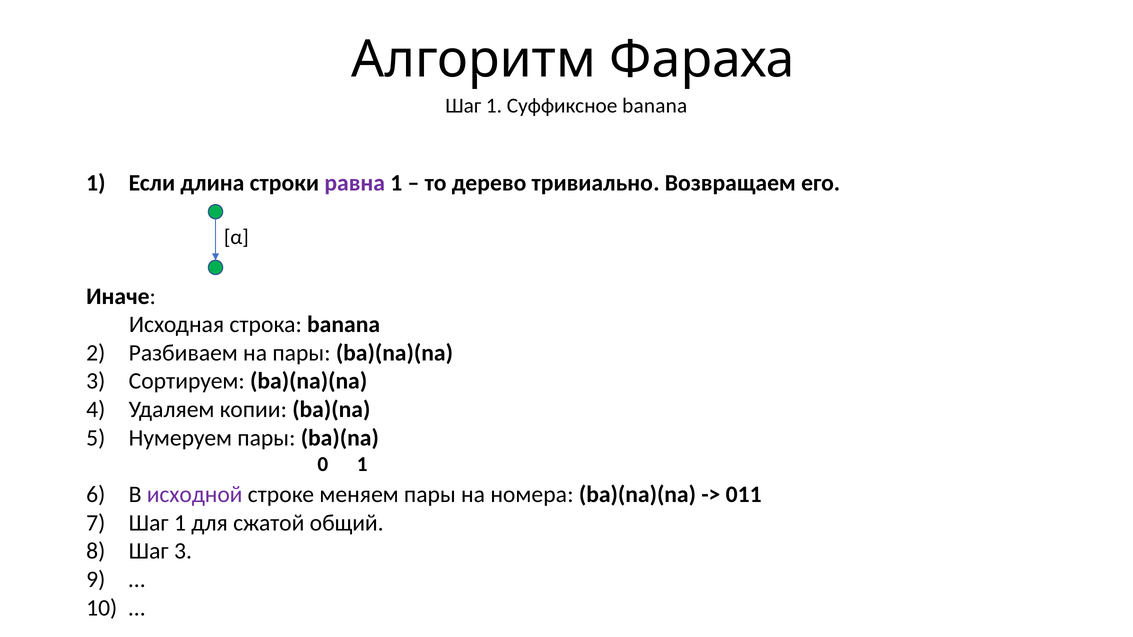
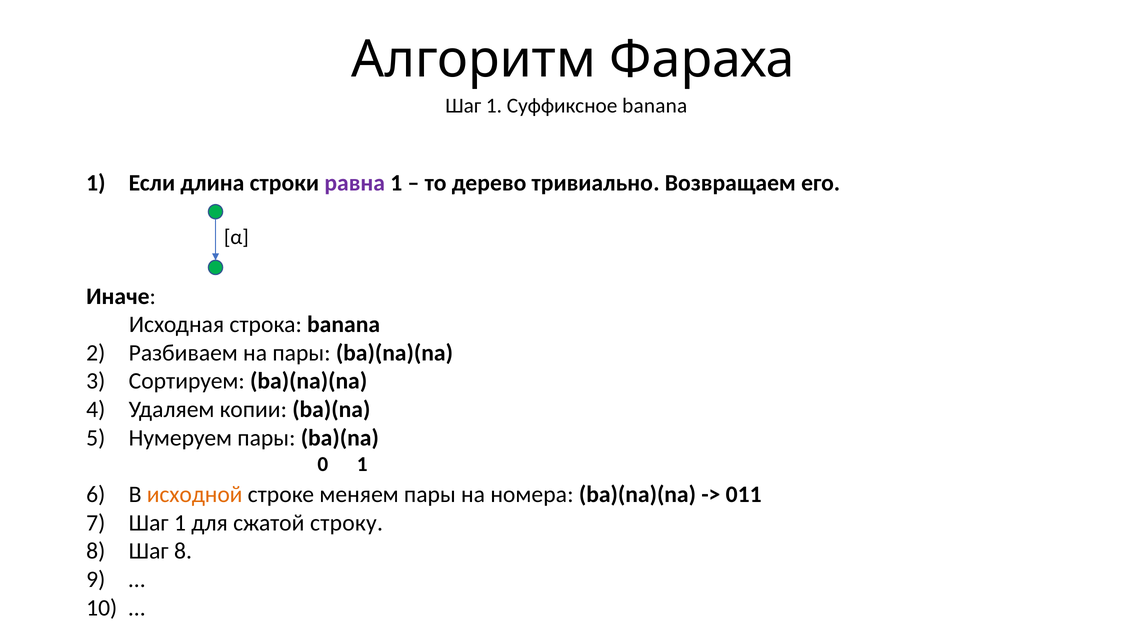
исходной colour: purple -> orange (195, 495)
общий: общий -> строку (347, 523)
Шаг 3: 3 -> 8 (183, 551)
